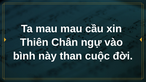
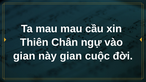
bình: bình -> gian (24, 56)
này than: than -> gian (71, 56)
